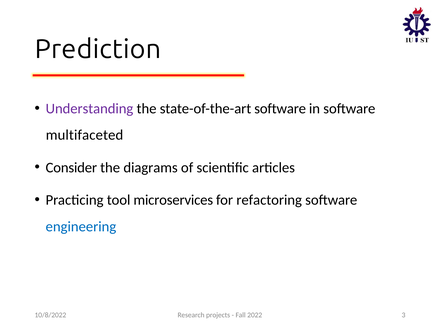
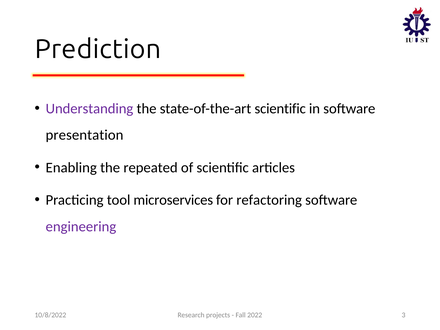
state-of-the-art software: software -> scientific (280, 109)
multifaceted: multifaceted -> presentation (85, 135)
Consider: Consider -> Enabling (71, 168)
diagrams: diagrams -> repeated (151, 168)
engineering colour: blue -> purple (81, 227)
